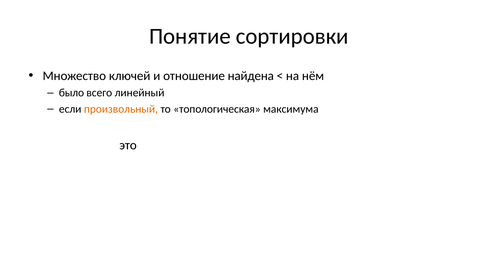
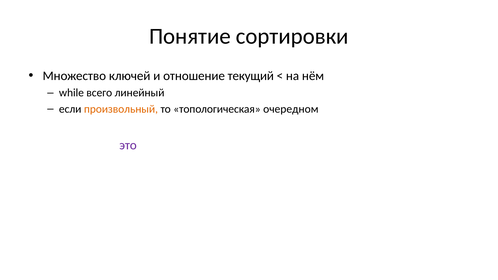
найдена: найдена -> текущий (251, 76)
было: было -> while (71, 93)
максимума: максимума -> очередном (291, 109)
это colour: black -> purple (128, 145)
